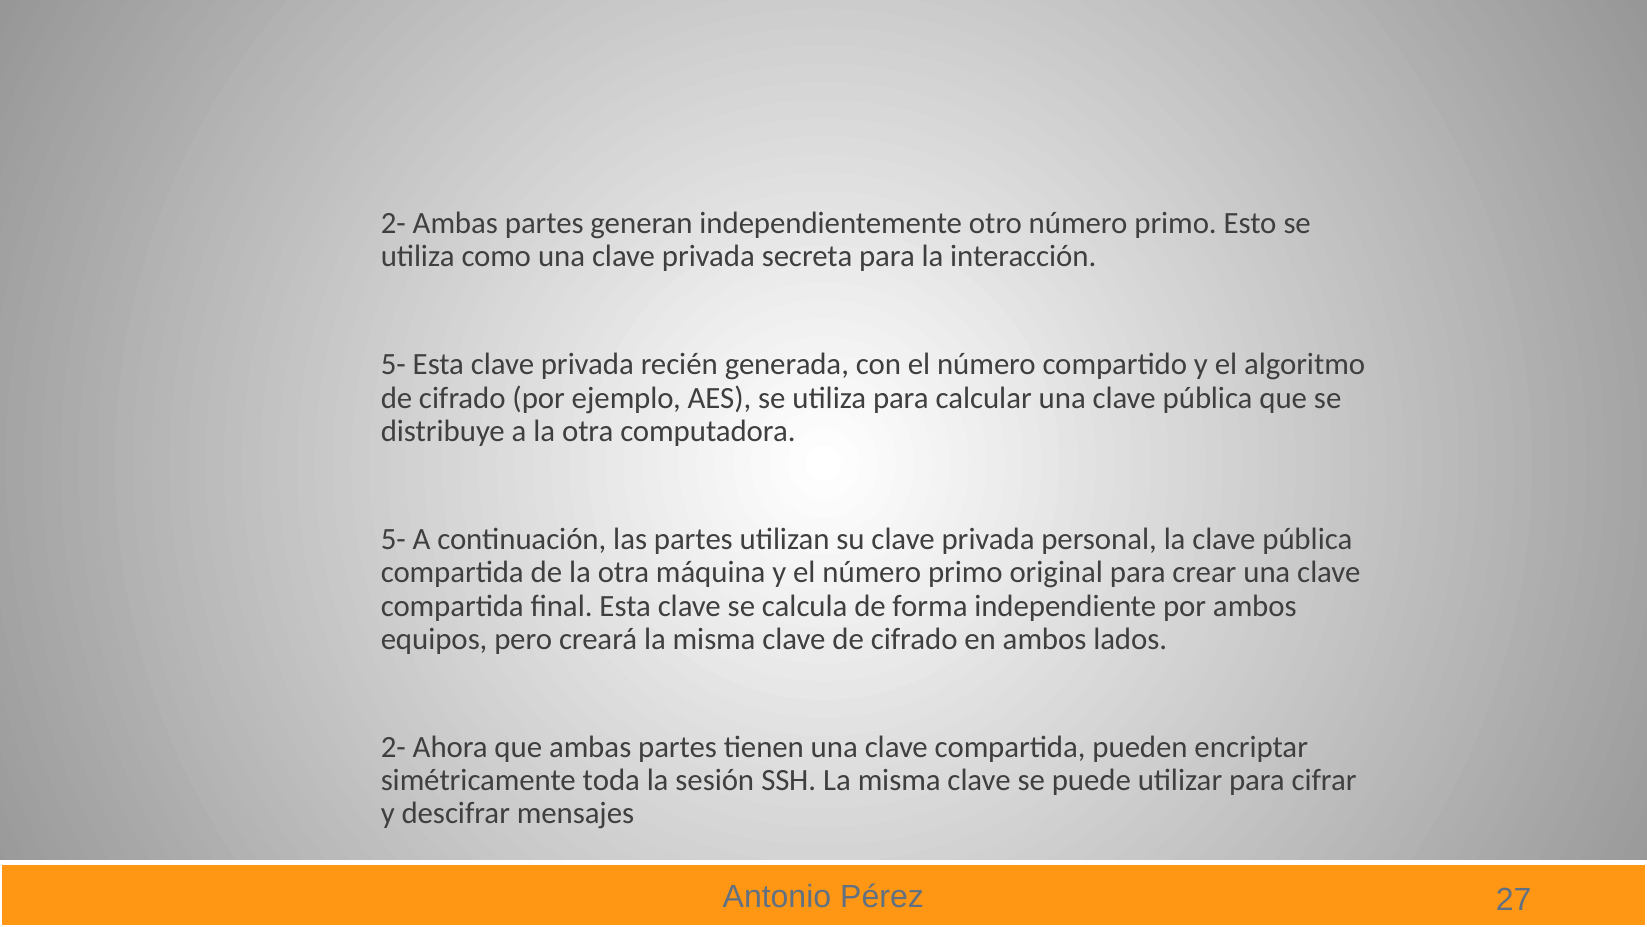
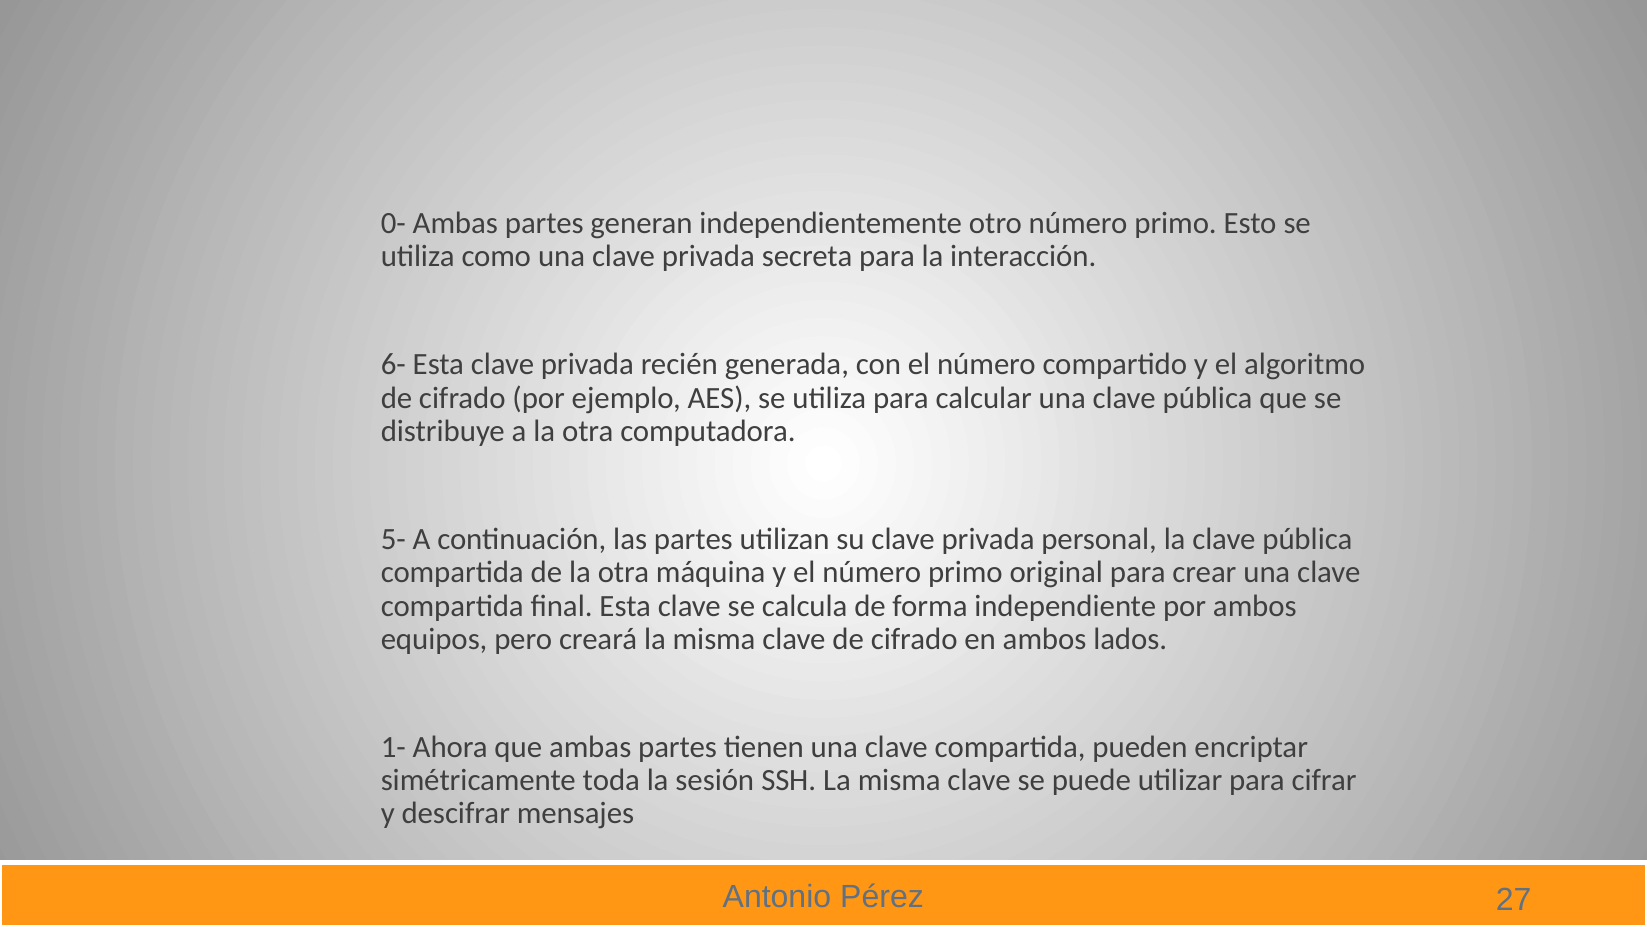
2-: 2- -> 0- (393, 223)
5-: 5- -> 6- (393, 364)
2-: 2- -> 1- (393, 747)
